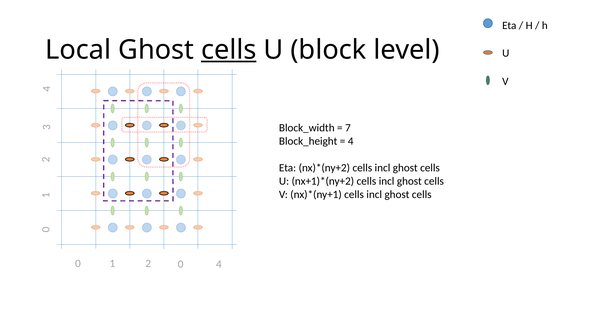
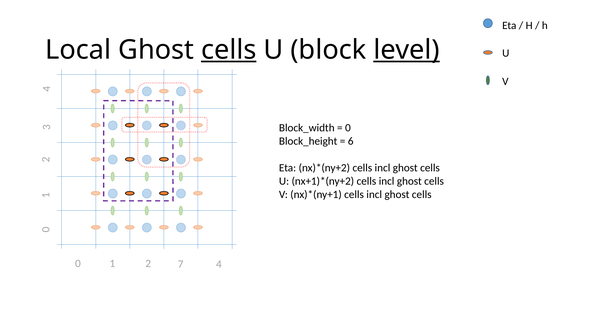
level underline: none -> present (407, 50)
7: 7 -> 0 (348, 128)
4: 4 -> 6 (351, 142)
2 0: 0 -> 7 (181, 265)
